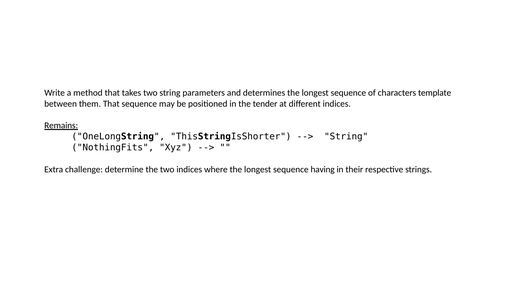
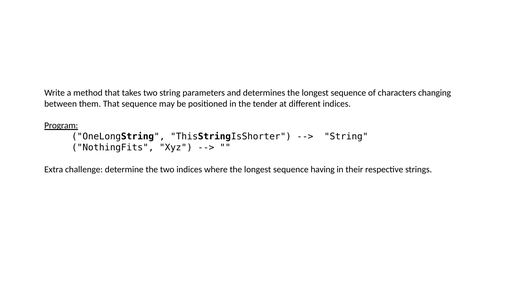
template: template -> changing (435, 93)
Remains: Remains -> Program (61, 125)
